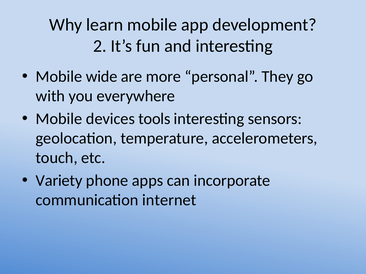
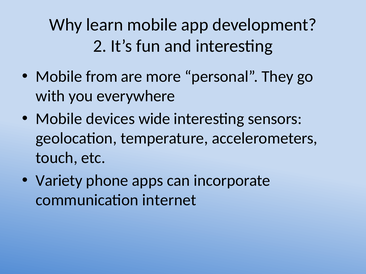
wide: wide -> from (102, 77)
tools: tools -> wide (154, 119)
